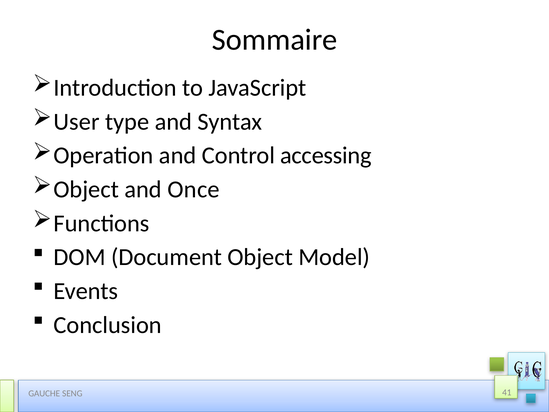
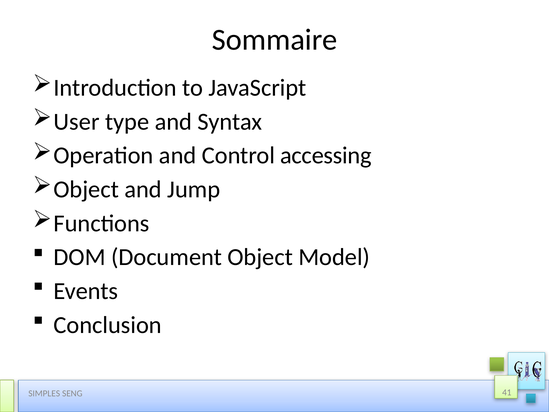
Once: Once -> Jump (194, 189)
GAUCHE: GAUCHE -> SIMPLES (44, 393)
